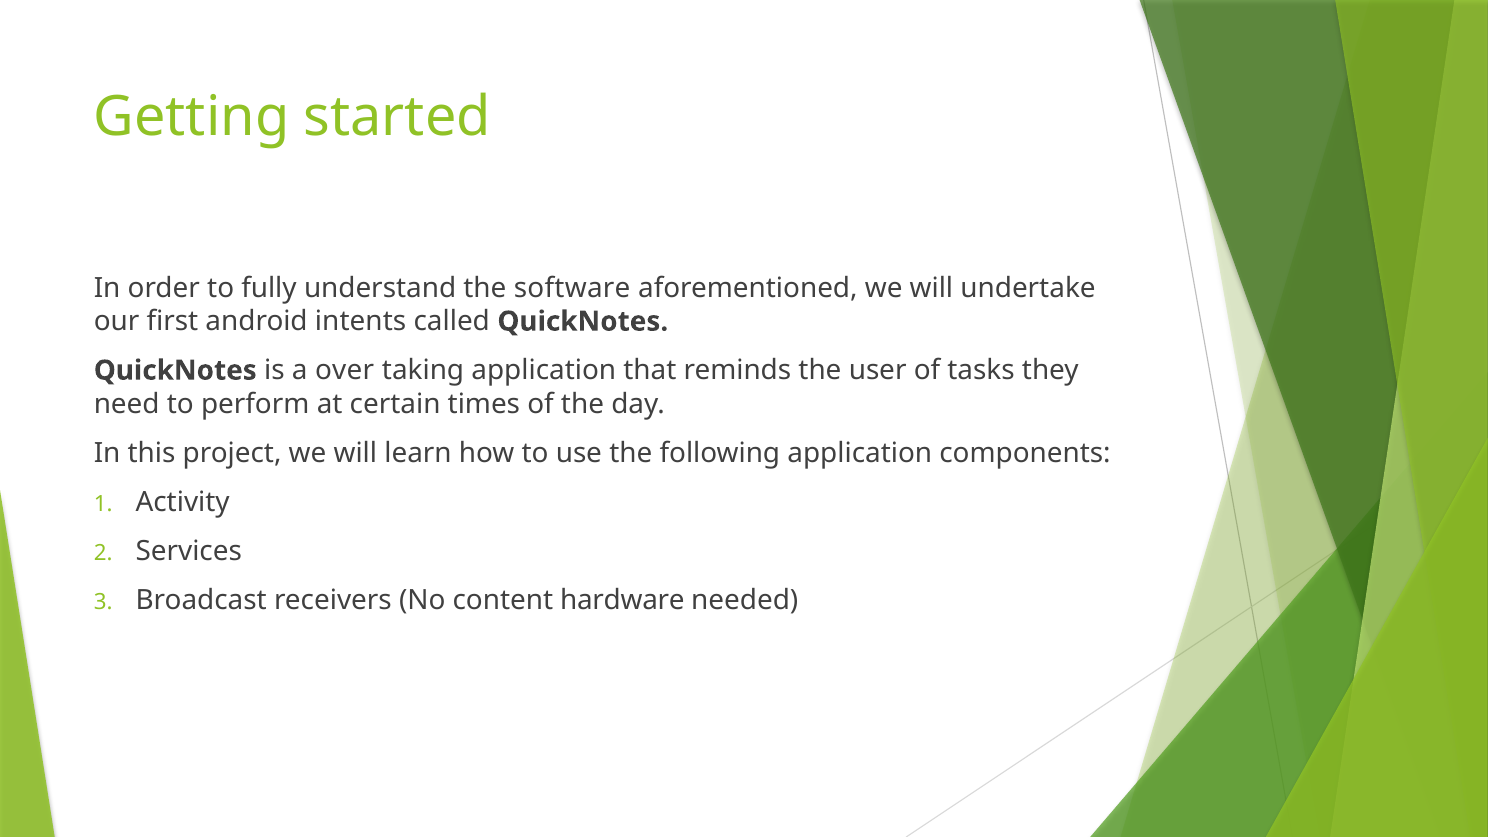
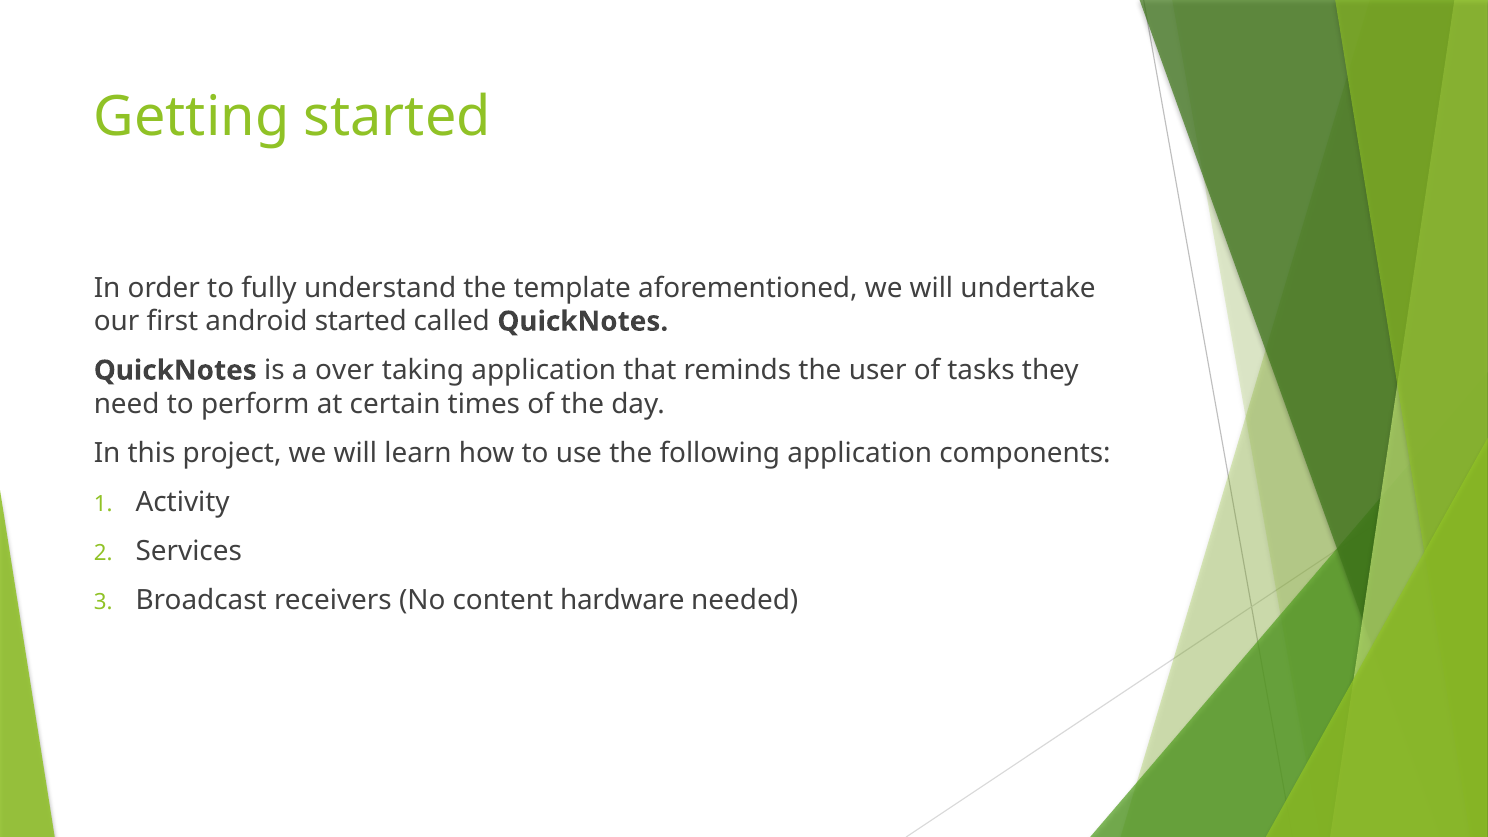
software: software -> template (572, 288)
android intents: intents -> started (361, 321)
